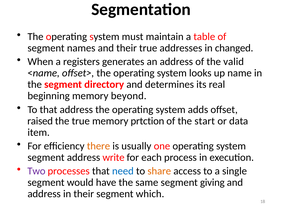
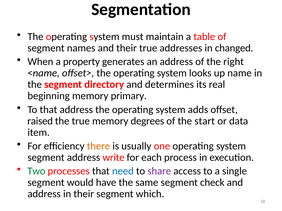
registers: registers -> property (81, 62)
valid: valid -> right (234, 62)
beyond: beyond -> primary (129, 96)
prtction: prtction -> degrees (147, 121)
Two colour: purple -> green (36, 172)
share colour: orange -> purple (159, 172)
giving: giving -> check (212, 183)
